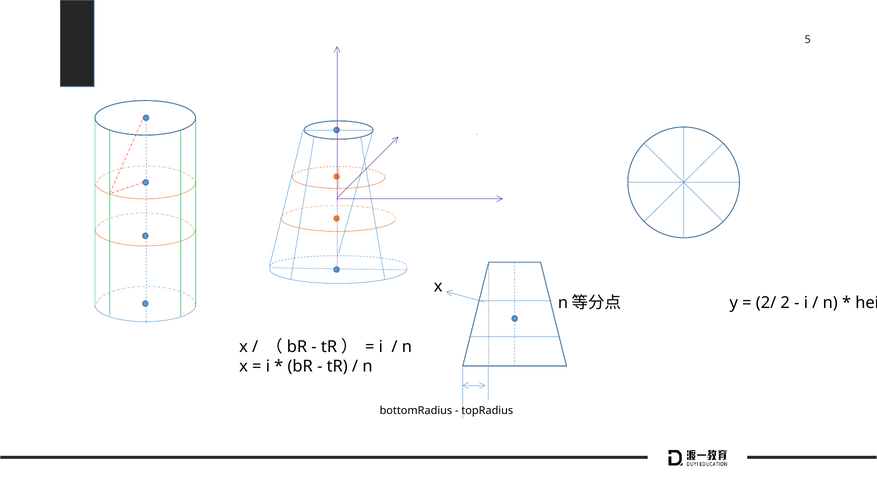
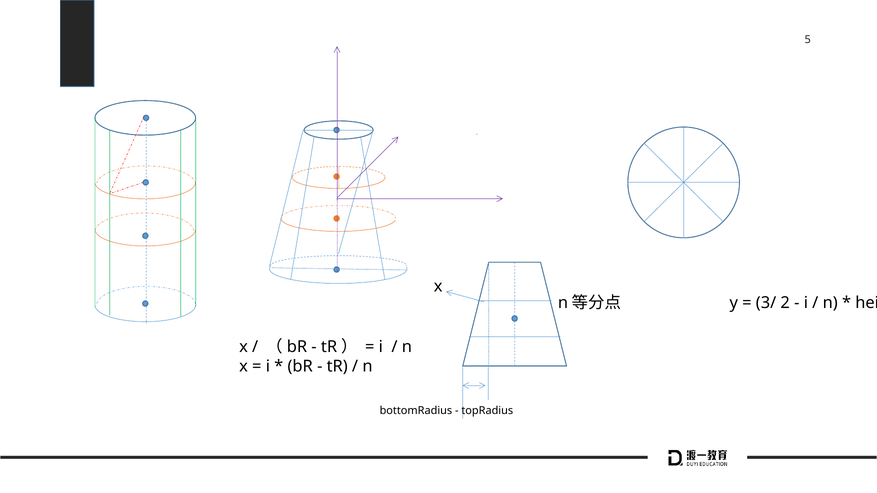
2/: 2/ -> 3/ (766, 303)
